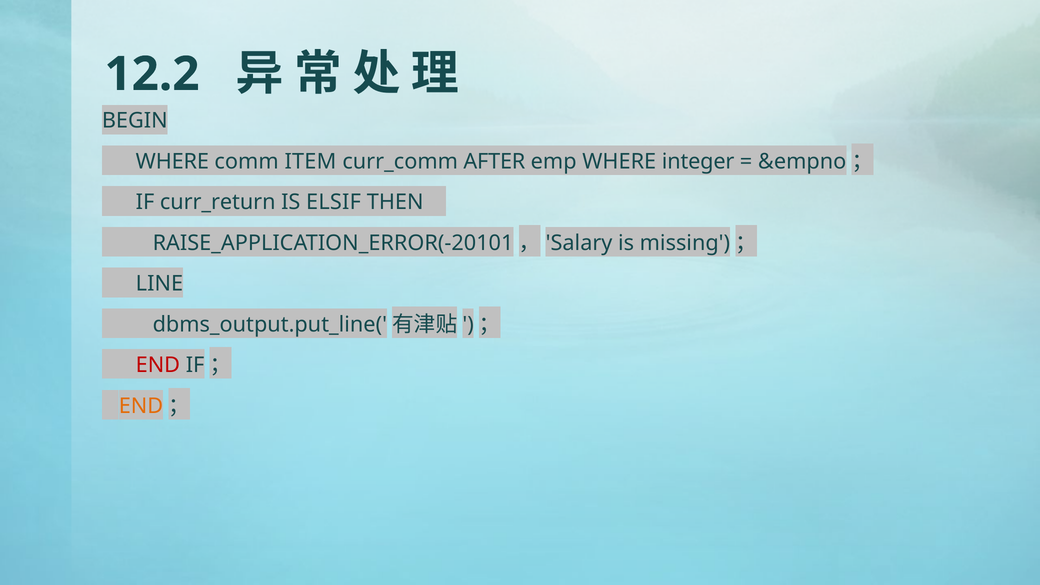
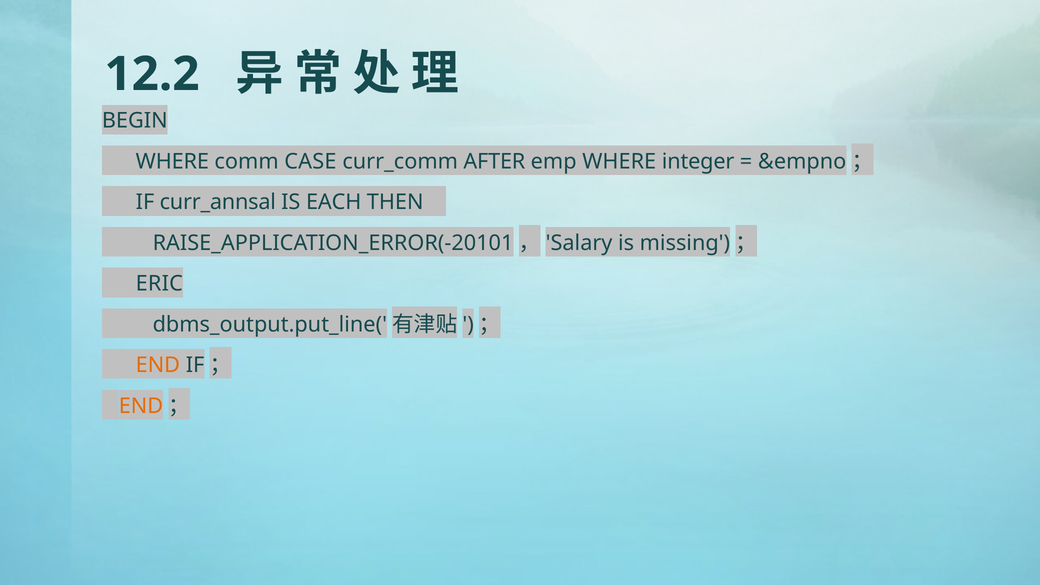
ITEM: ITEM -> CASE (310, 162)
curr_return: curr_return -> curr_annsal (218, 202)
ELSIF: ELSIF -> EACH (334, 202)
LINE: LINE -> ERIC (159, 284)
END colour: red -> orange (158, 365)
